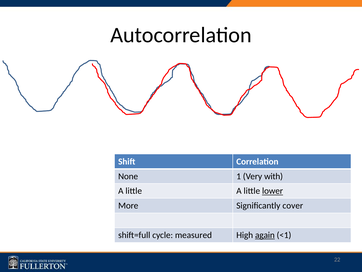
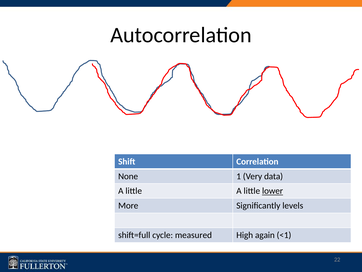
with: with -> data (274, 176)
cover: cover -> levels (293, 205)
again underline: present -> none (265, 235)
